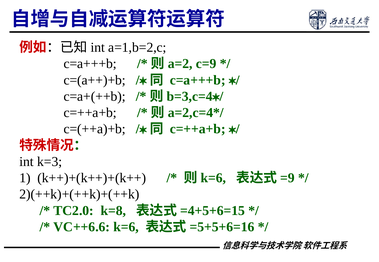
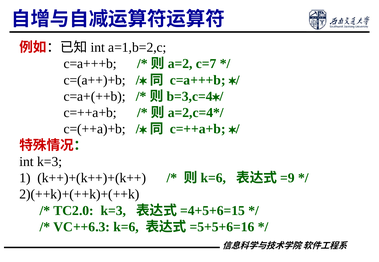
c=9: c=9 -> c=7 (206, 64)
TC2.0 k=8: k=8 -> k=3 (113, 211)
VC++6.6: VC++6.6 -> VC++6.3 (82, 227)
